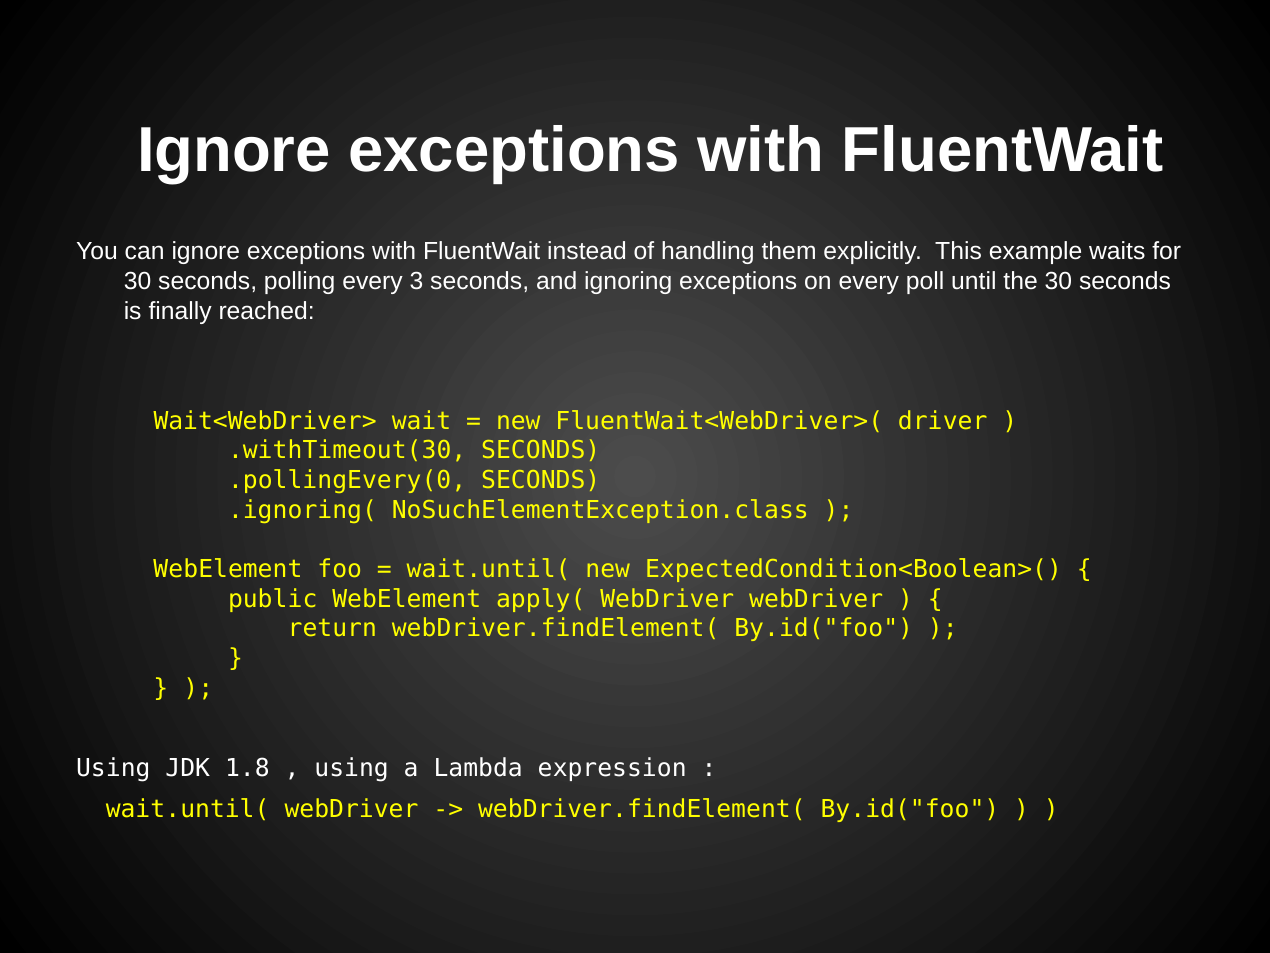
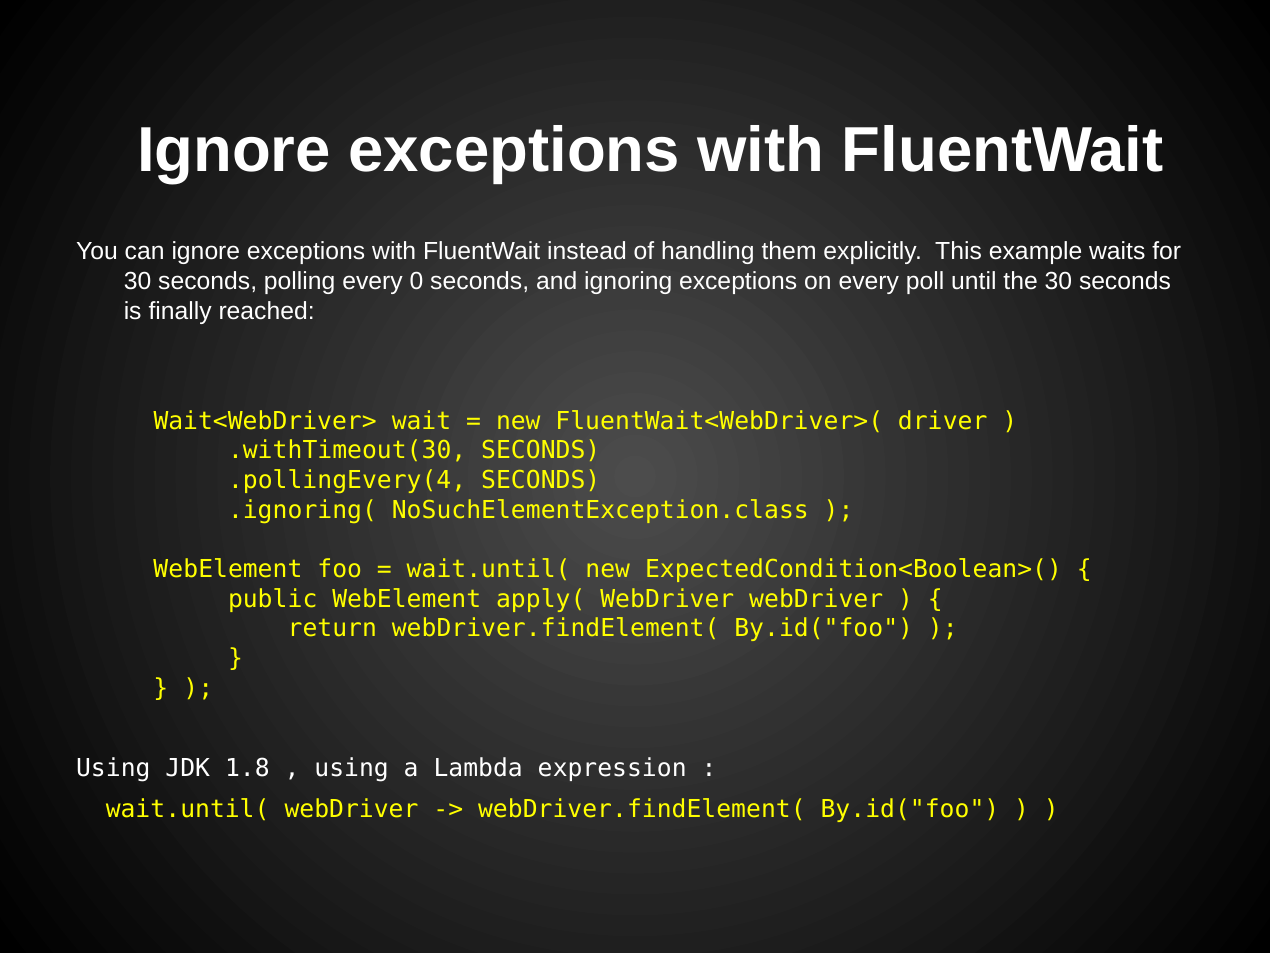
3: 3 -> 0 (416, 281)
.pollingEvery(0: .pollingEvery(0 -> .pollingEvery(4 (347, 480)
